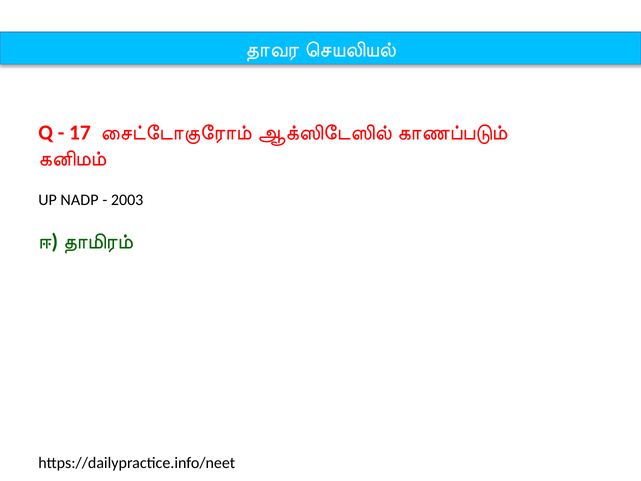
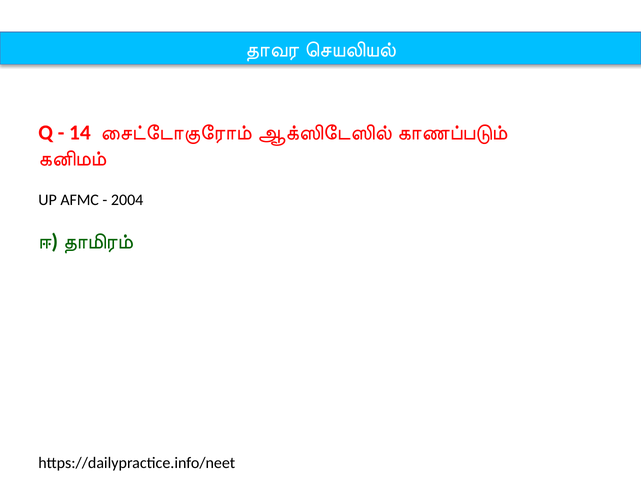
17: 17 -> 14 (80, 133)
NADP: NADP -> AFMC (80, 200)
2003: 2003 -> 2004 (127, 200)
